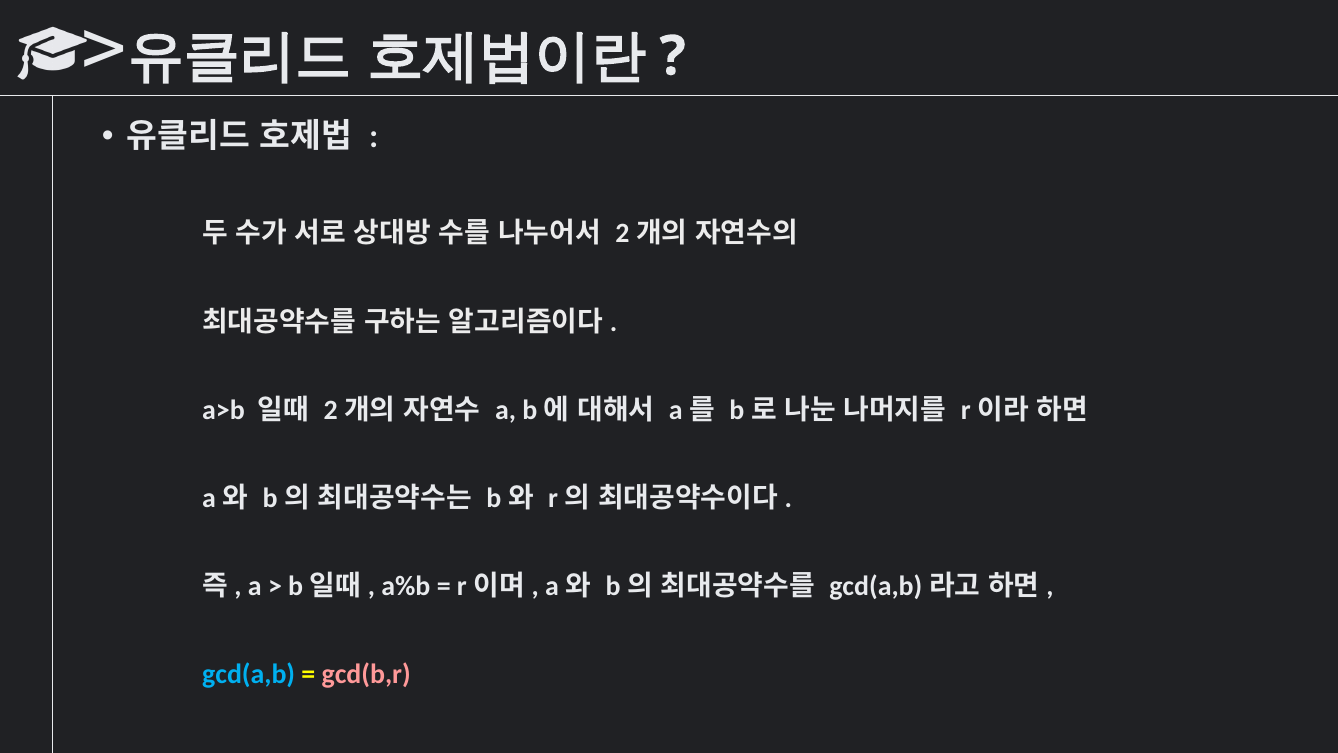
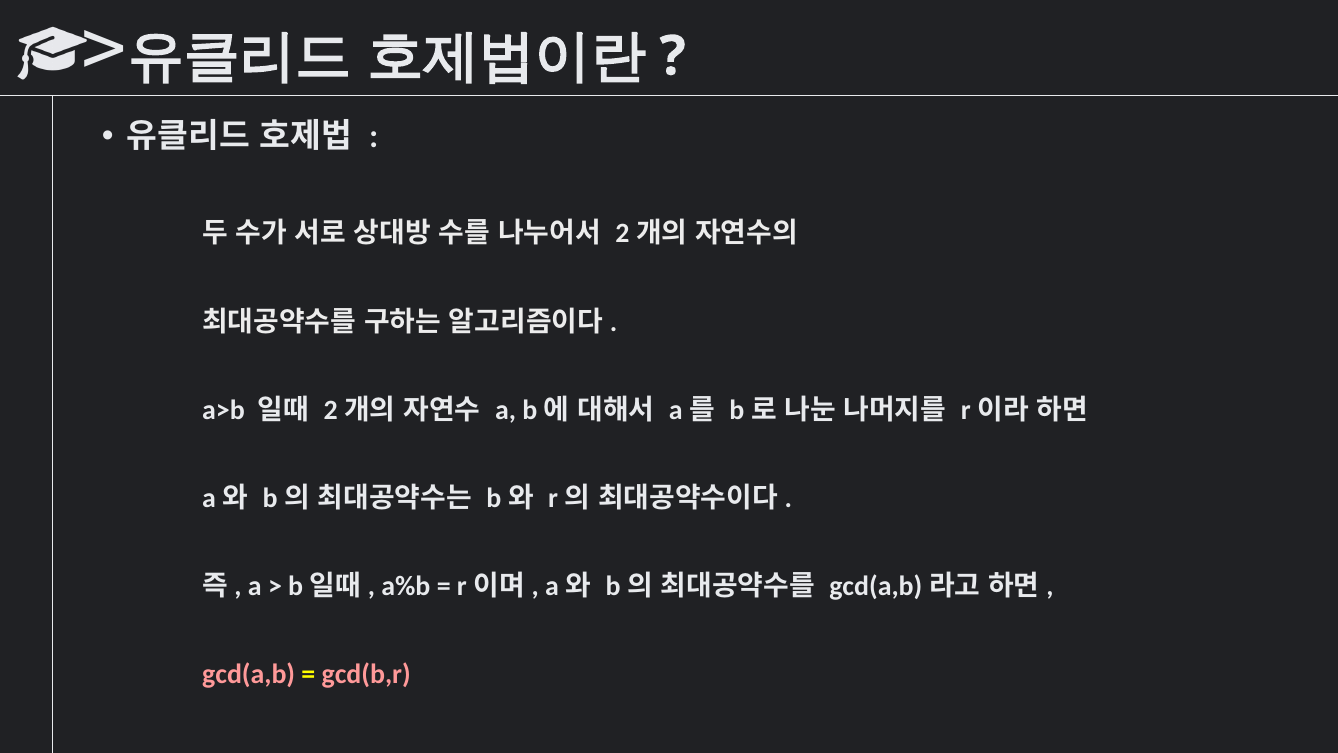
gcd(a,b colour: light blue -> pink (249, 674)
